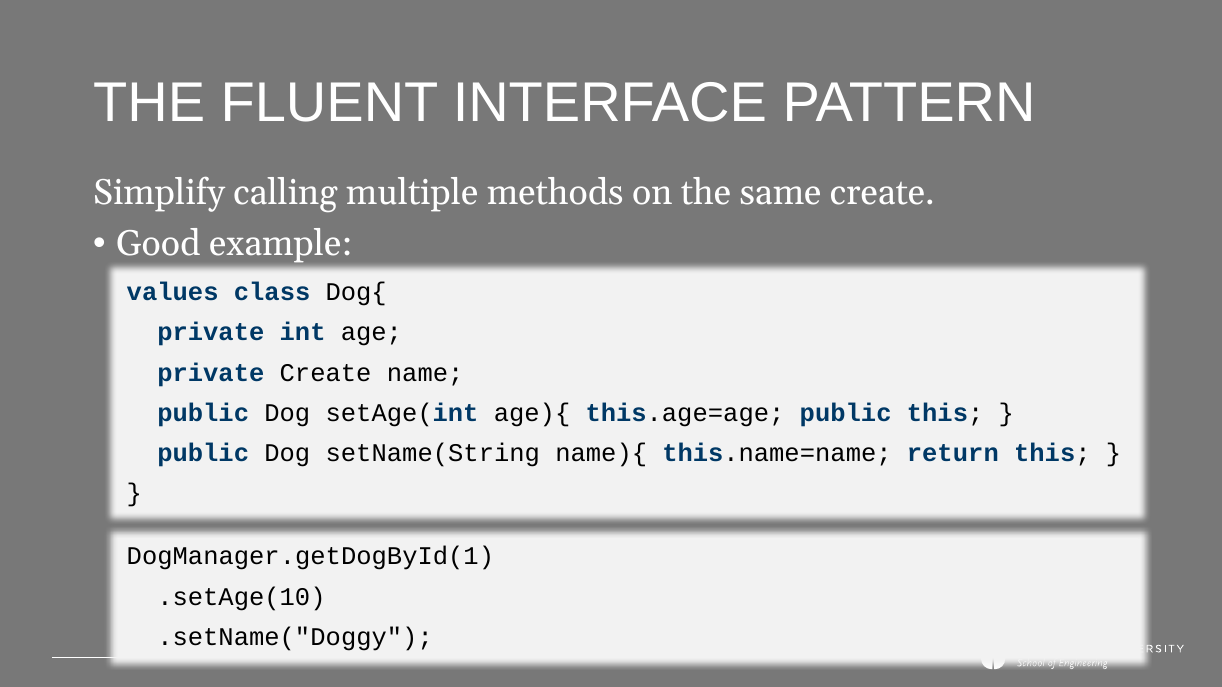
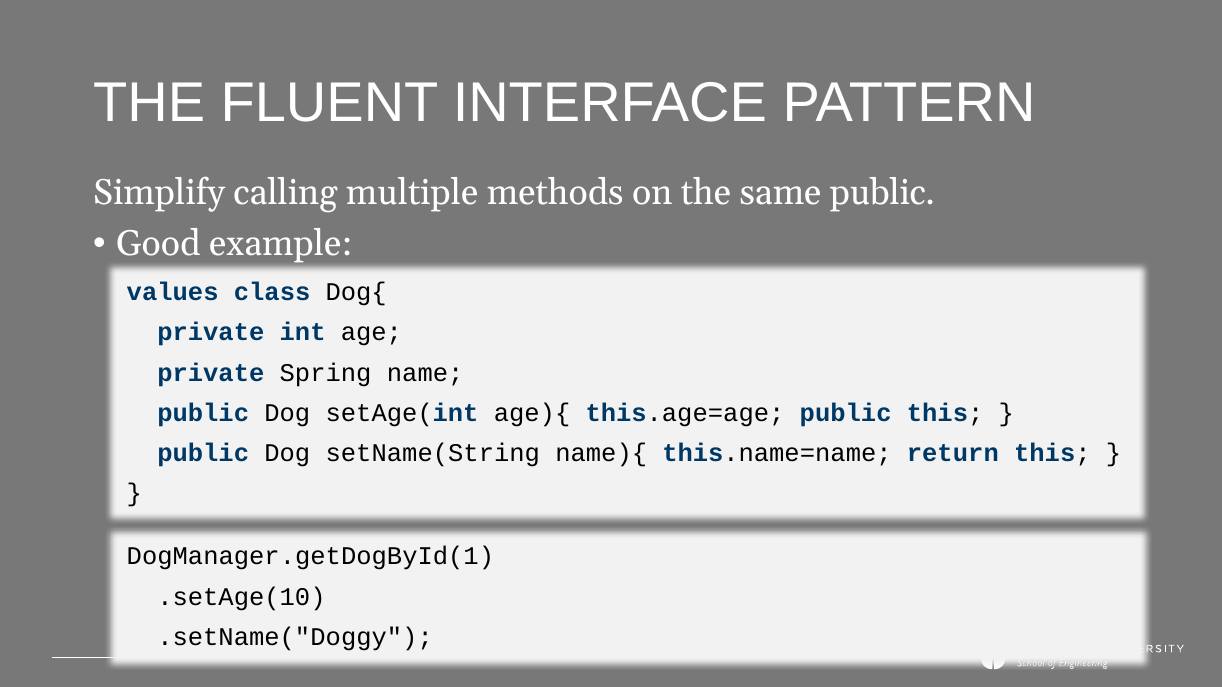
same create: create -> public (883, 193)
private Create: Create -> Spring (326, 373)
